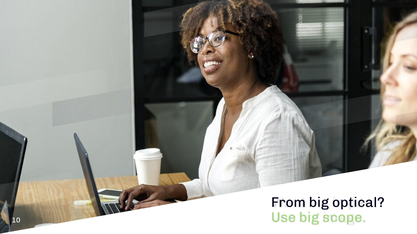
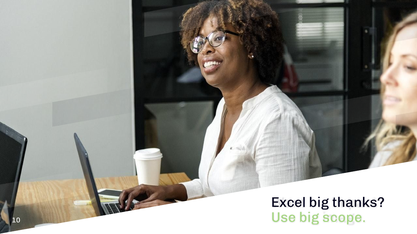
From: From -> Excel (288, 203)
optical: optical -> thanks (358, 203)
